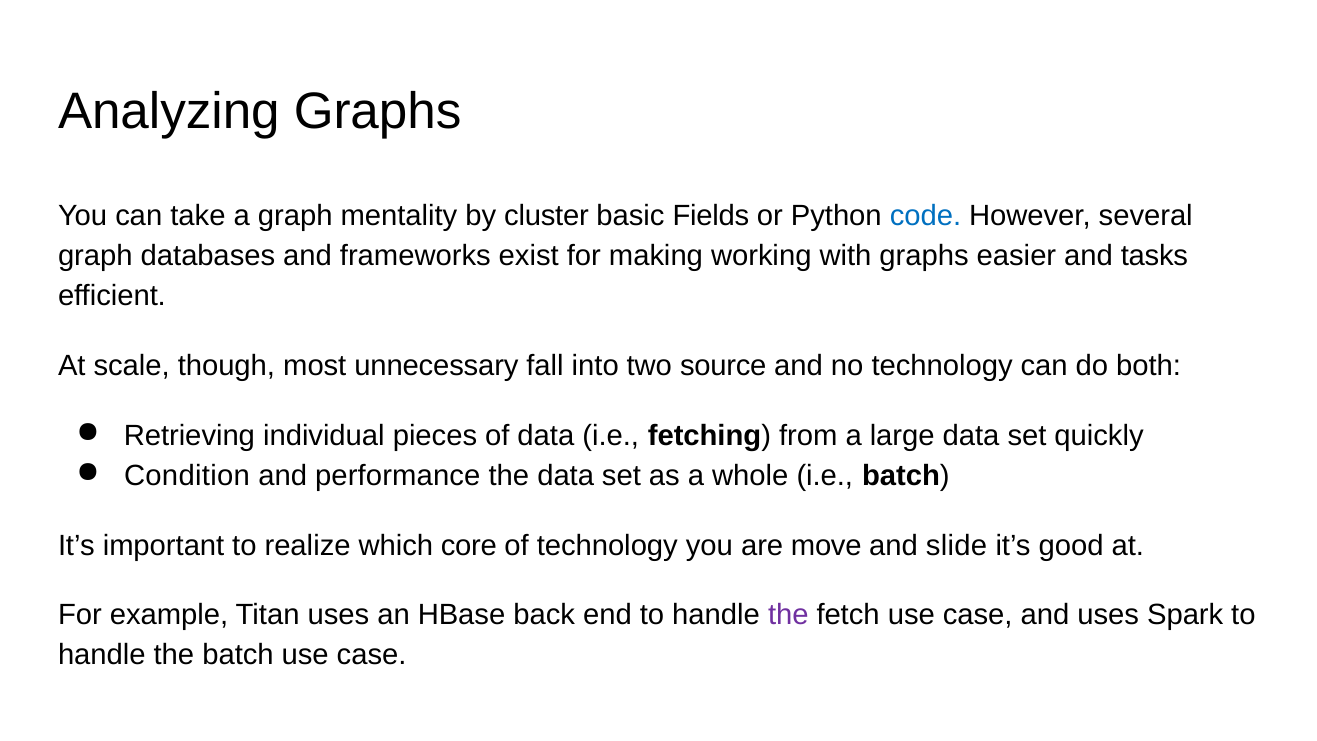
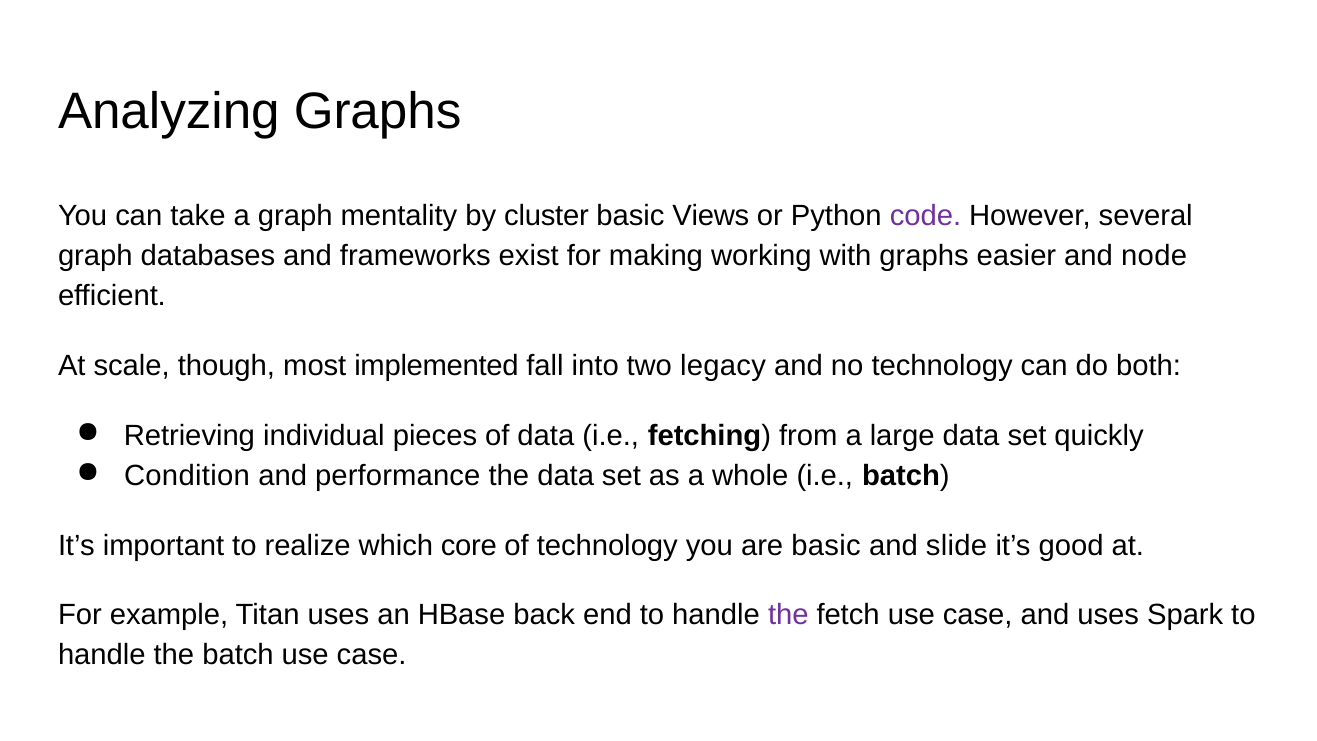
Fields: Fields -> Views (711, 215)
code colour: blue -> purple (925, 215)
tasks: tasks -> node (1154, 256)
unnecessary: unnecessary -> implemented (436, 366)
source: source -> legacy (723, 366)
are move: move -> basic (826, 545)
